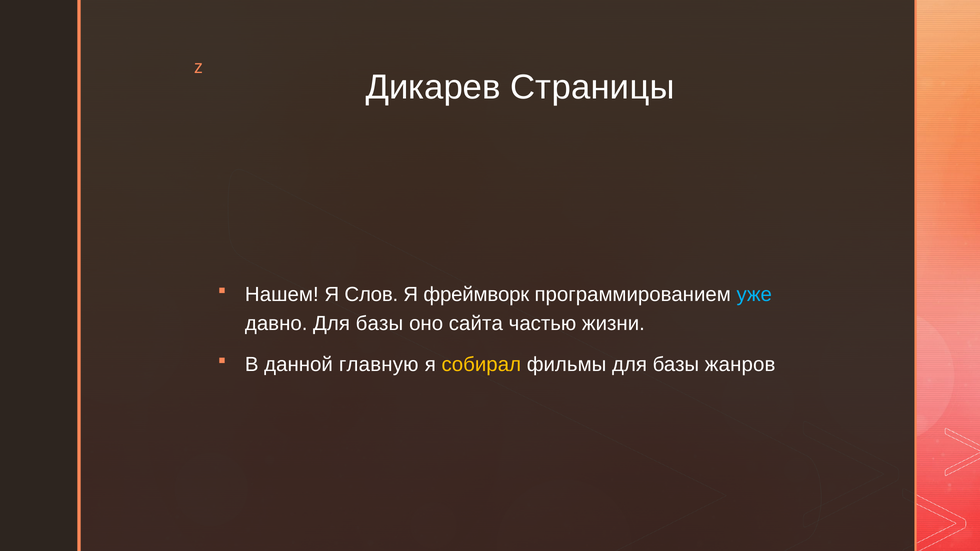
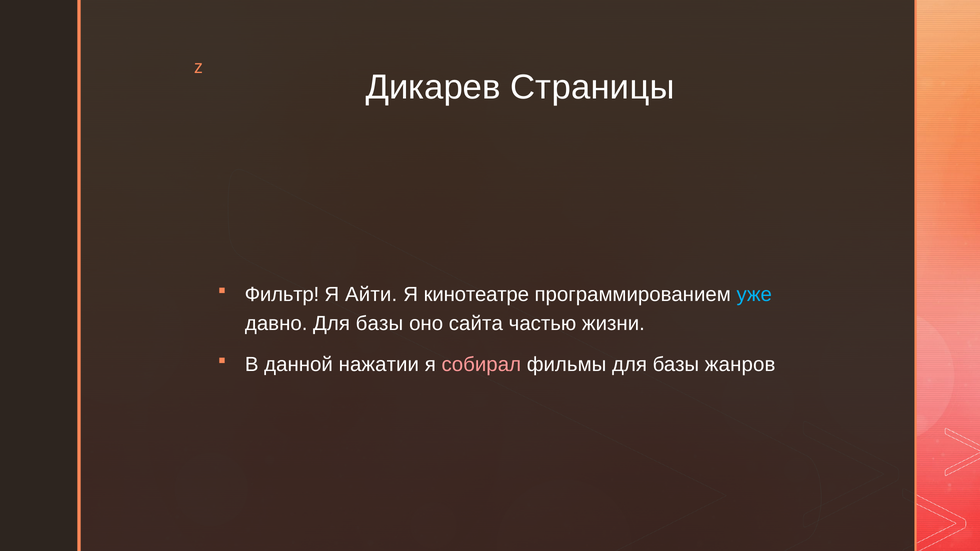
Нашем: Нашем -> Фильтр (282, 294)
Слов: Слов -> Айти (371, 294)
фреймворк: фреймворк -> кинотеатре (476, 294)
главную: главную -> нажатии (379, 364)
собирал colour: yellow -> pink (481, 364)
